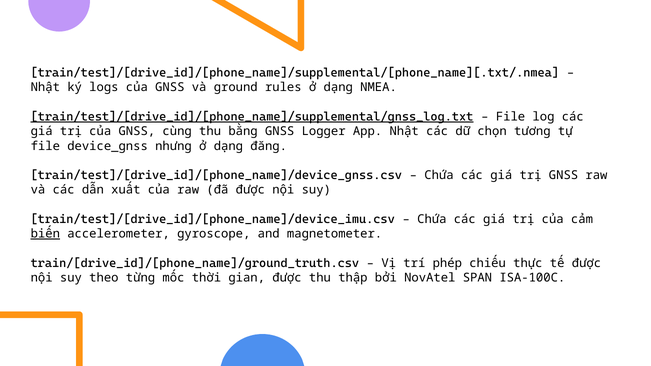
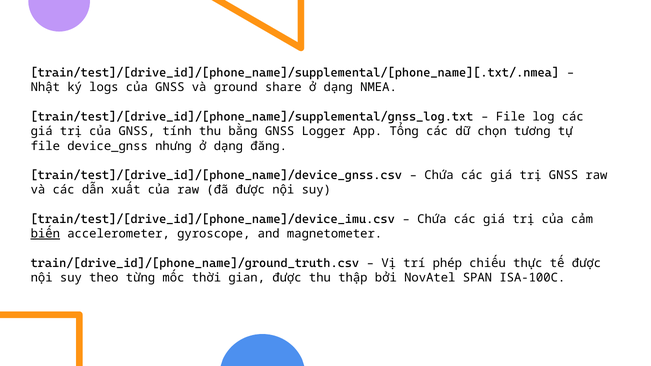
rules: rules -> share (283, 88)
train/test]/[drive_id]/[phone_name]/supplemental/gnss_log.txt underline: present -> none (252, 117)
cùng: cùng -> tính (177, 131)
App Nhật: Nhật -> Tổng (404, 131)
